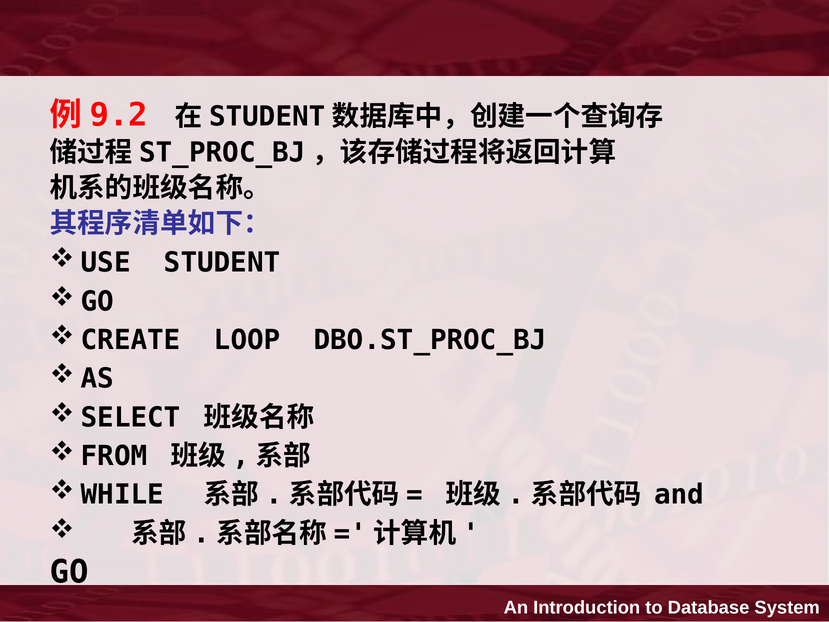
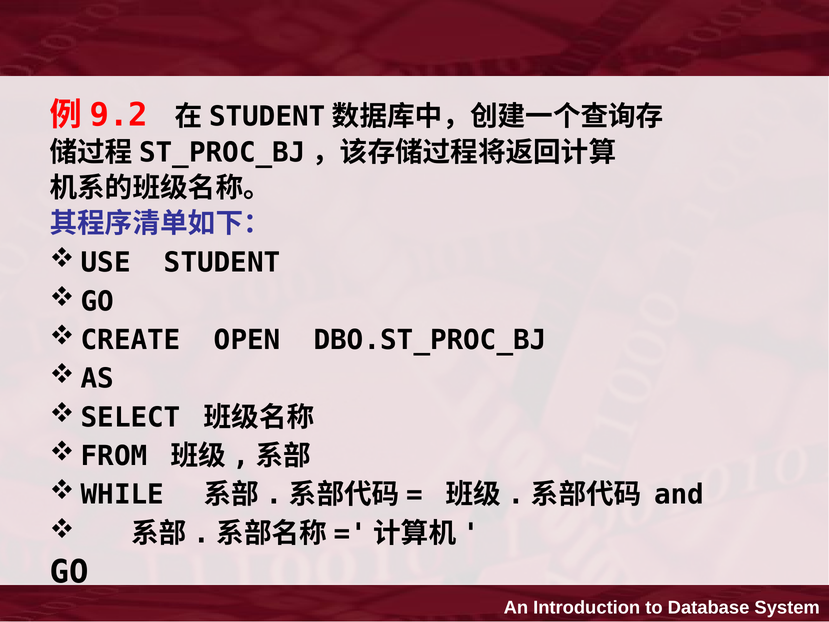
LOOP: LOOP -> OPEN (247, 340)
